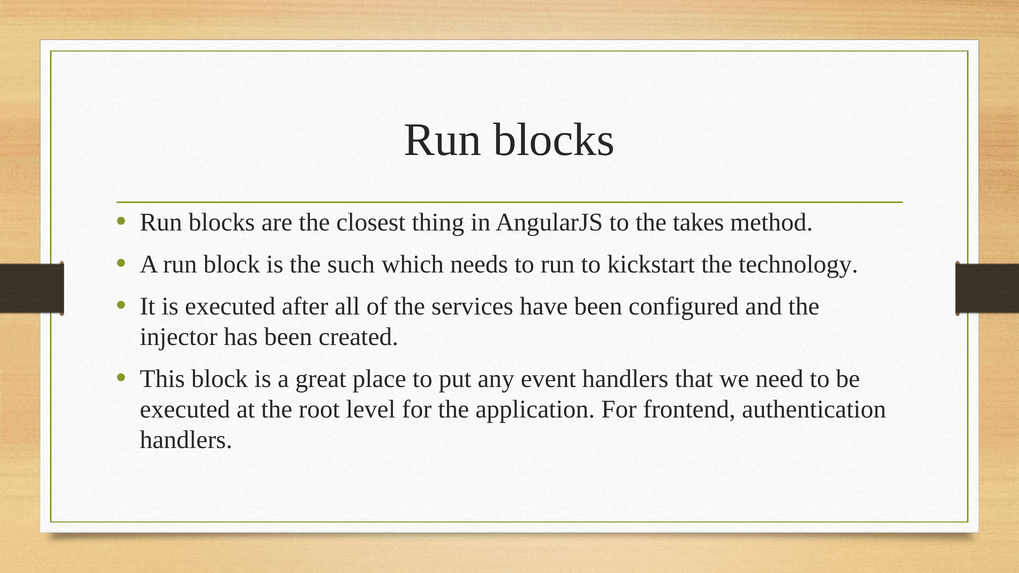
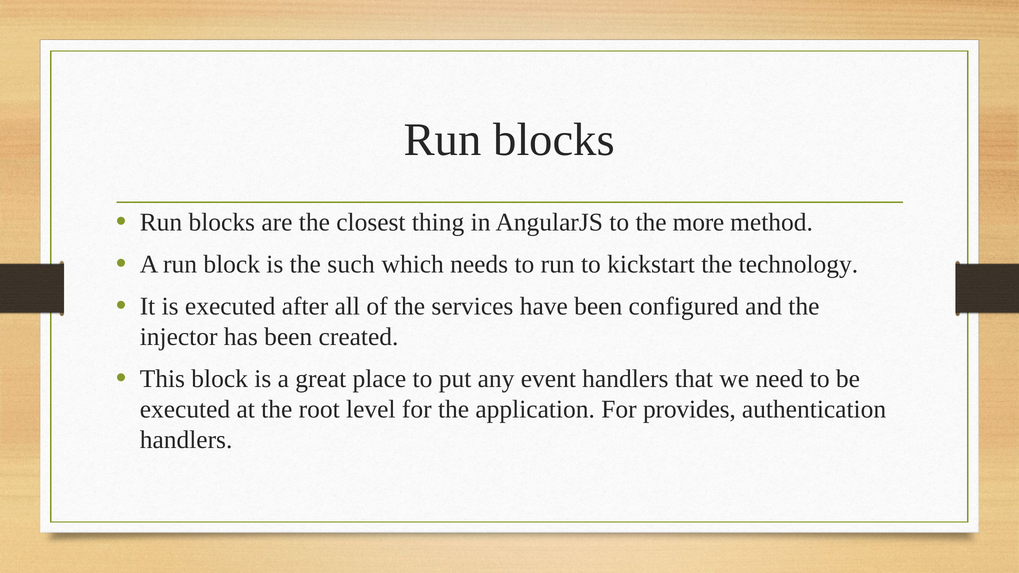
takes: takes -> more (699, 222)
frontend: frontend -> provides (689, 410)
